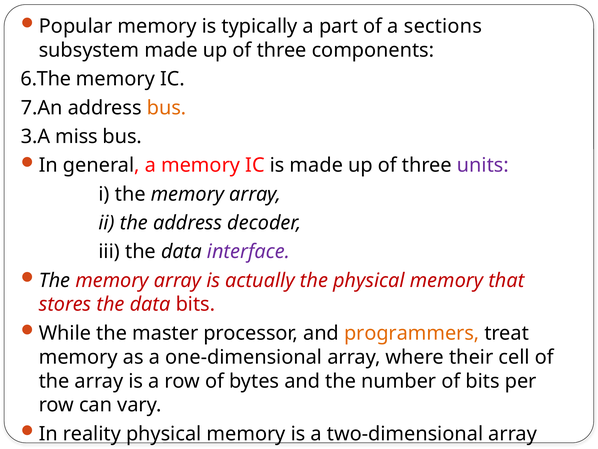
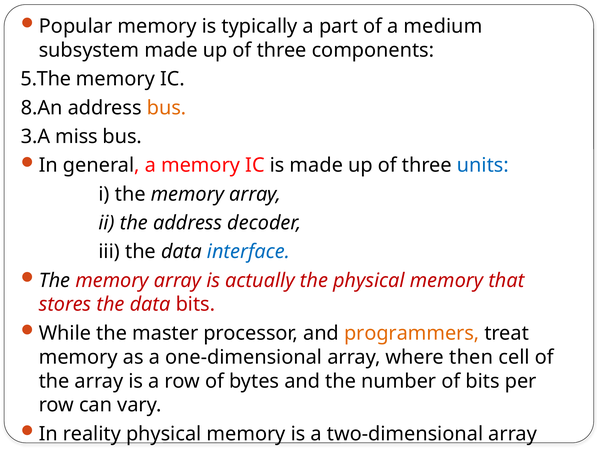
sections: sections -> medium (443, 26)
6.The: 6.The -> 5.The (46, 79)
7.An: 7.An -> 8.An (42, 108)
units colour: purple -> blue (483, 165)
interface colour: purple -> blue (248, 251)
their: their -> then (471, 357)
